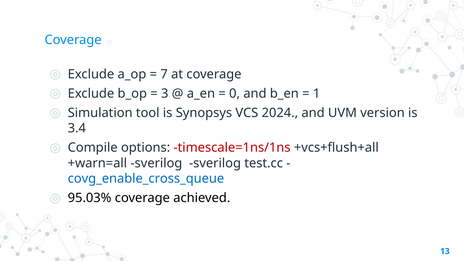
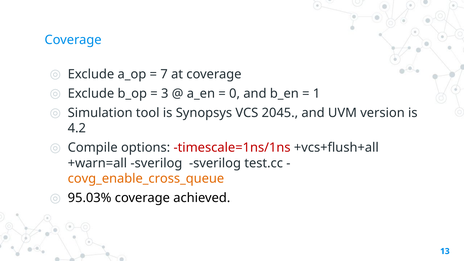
2024: 2024 -> 2045 (280, 113)
3.4: 3.4 -> 4.2 (77, 128)
covg_enable_cross_queue colour: blue -> orange (146, 179)
